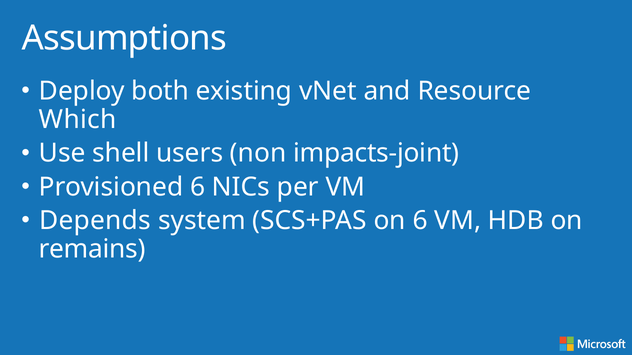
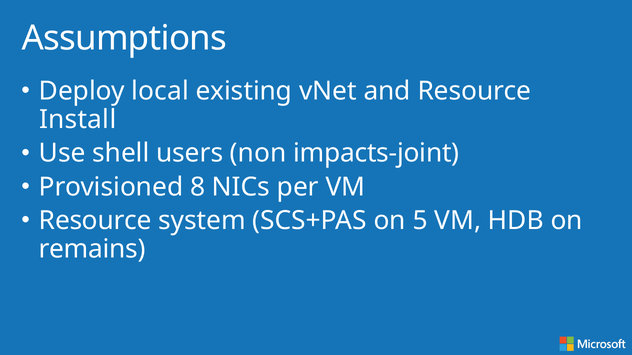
both: both -> local (160, 91)
Which: Which -> Install (78, 120)
Provisioned 6: 6 -> 8 (198, 187)
Depends: Depends -> Resource (95, 221)
on 6: 6 -> 5 (420, 221)
